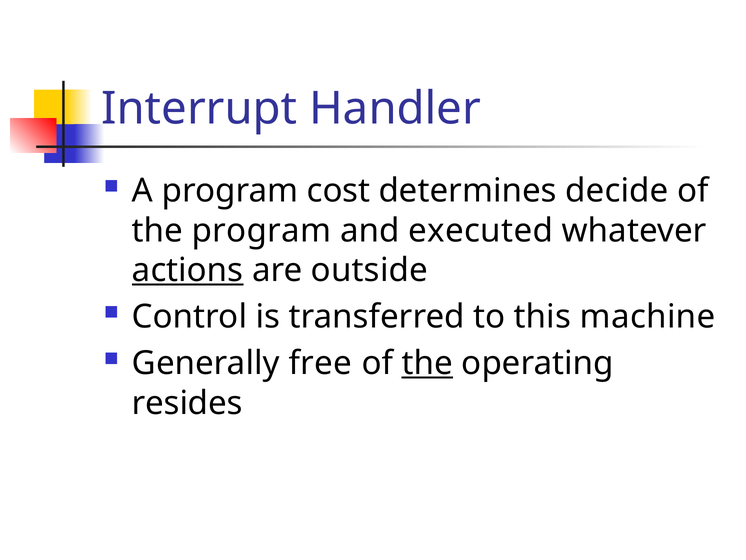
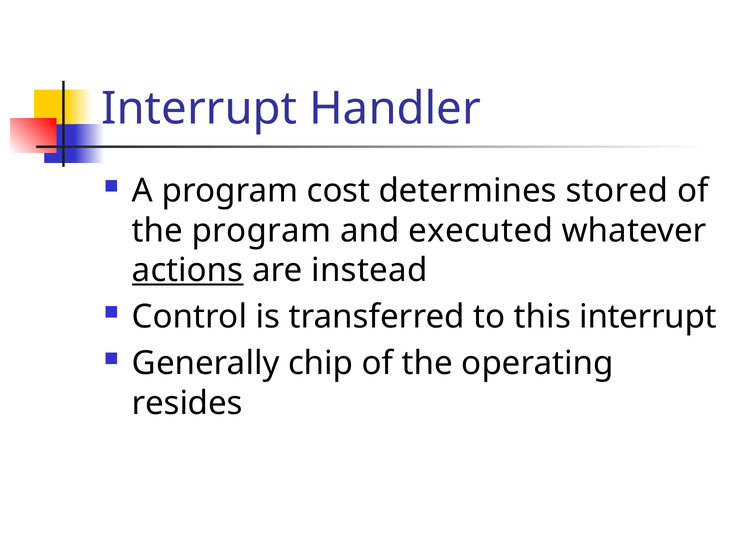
decide: decide -> stored (617, 191)
outside: outside -> instead (369, 270)
this machine: machine -> interrupt (648, 317)
free: free -> chip (321, 363)
the underline: present -> none (427, 363)
